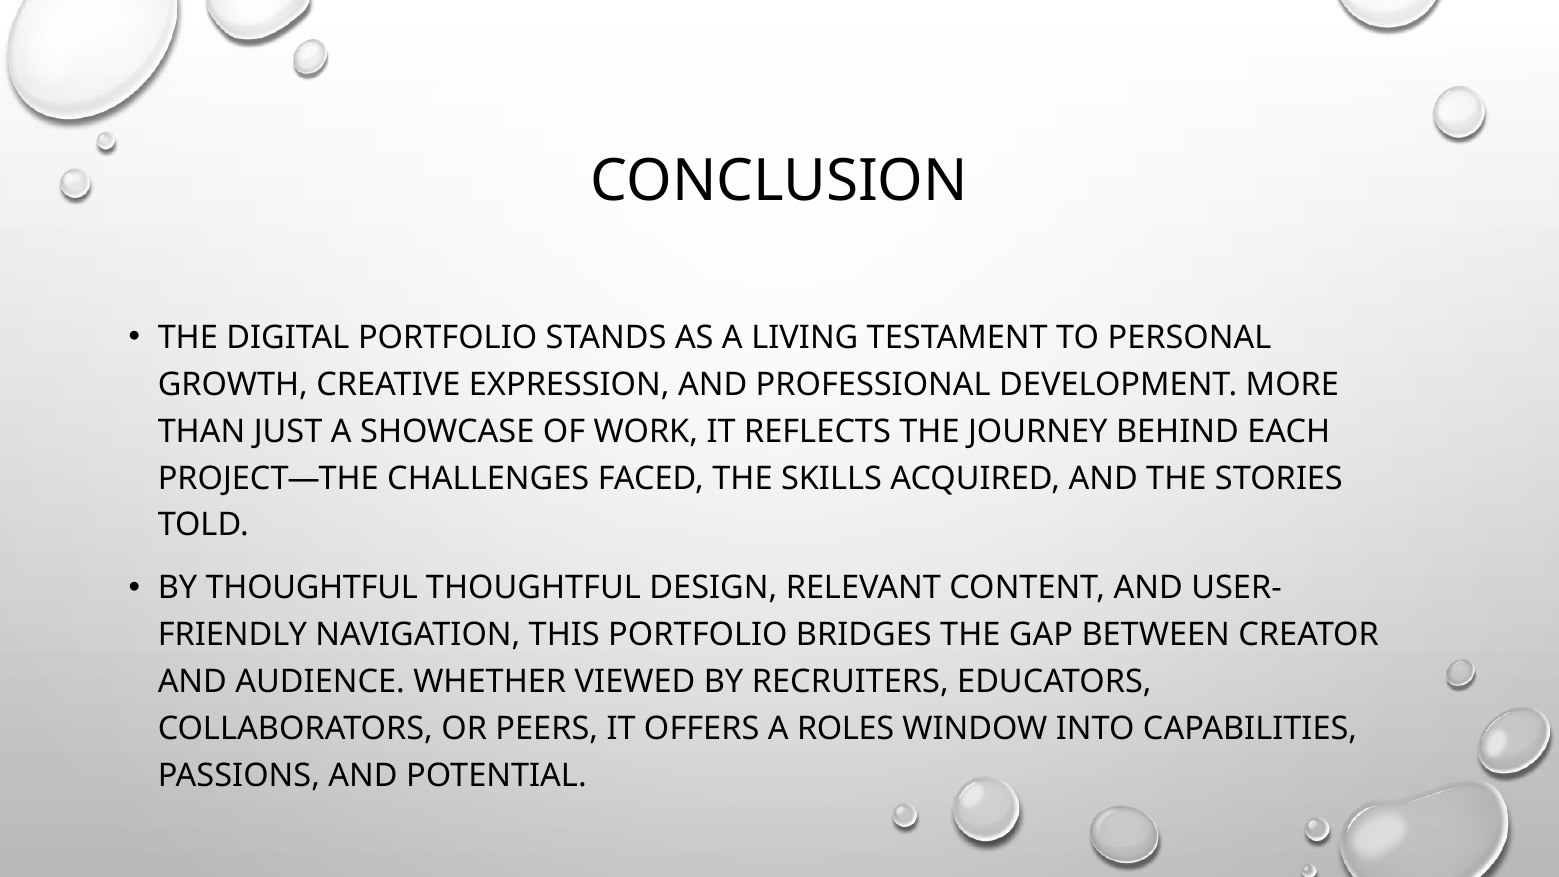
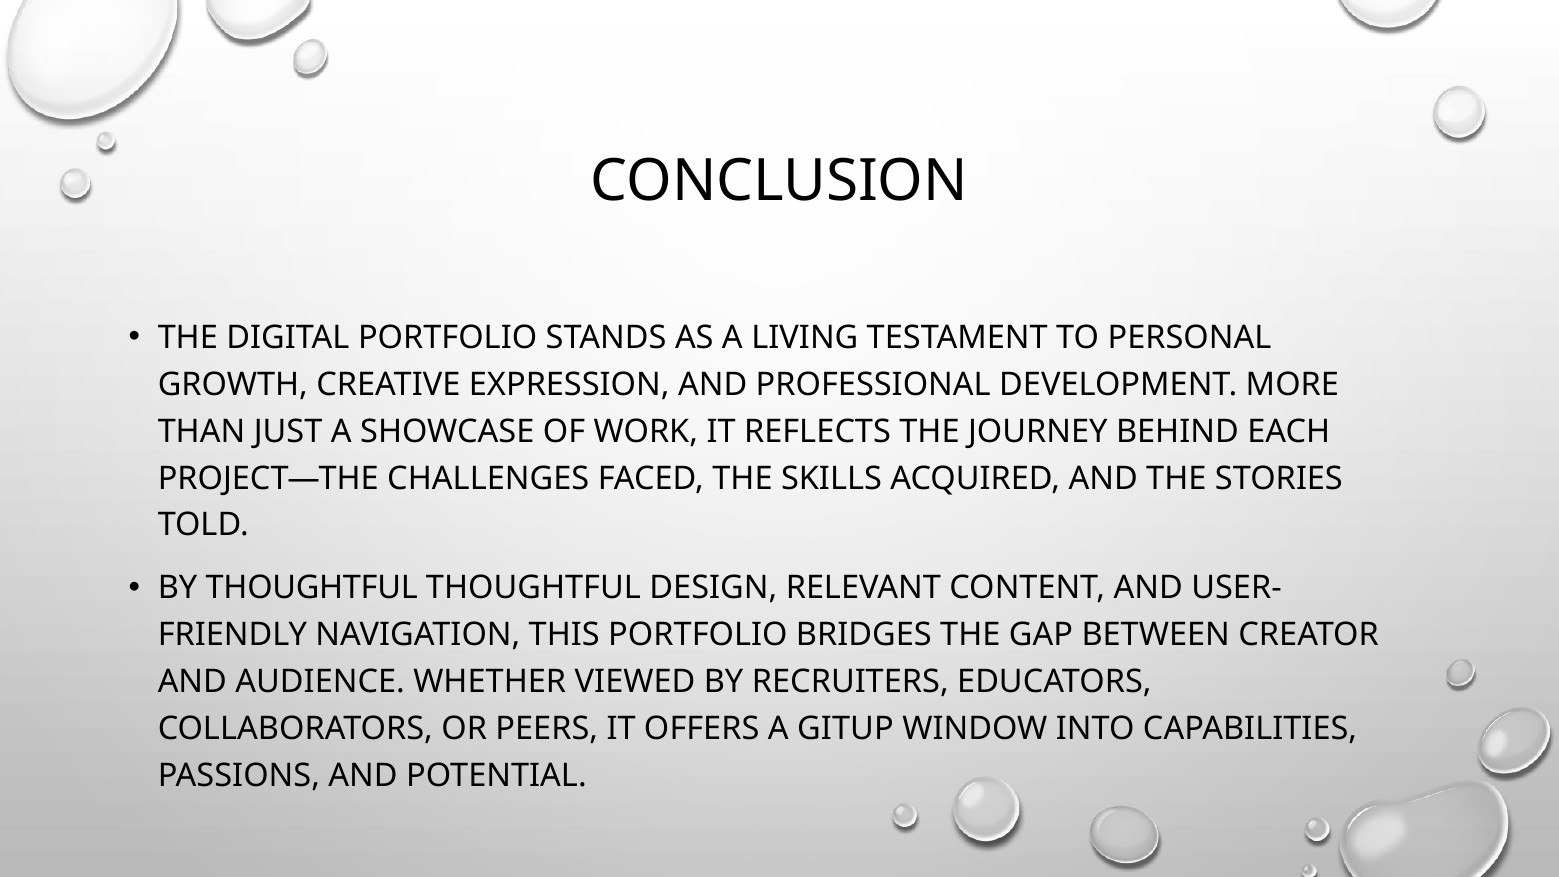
ROLES: ROLES -> GITUP (845, 728)
